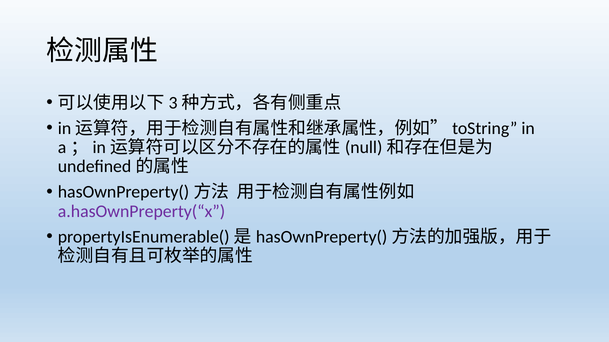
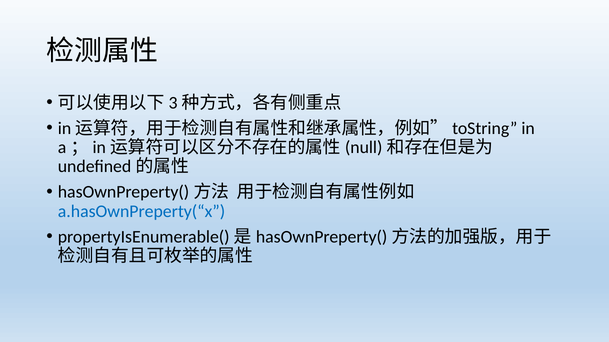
a.hasOwnPreperty(“x colour: purple -> blue (141, 212)
